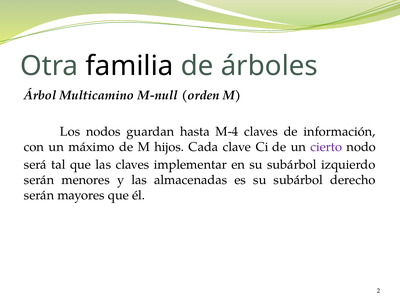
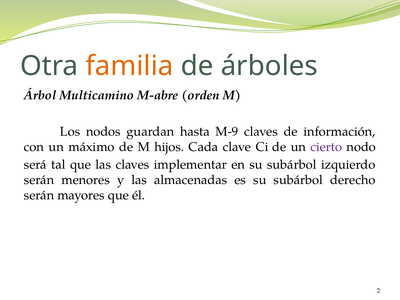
familia colour: black -> orange (129, 66)
M-null: M-null -> M-abre (158, 95)
M-4: M-4 -> M-9 (227, 132)
